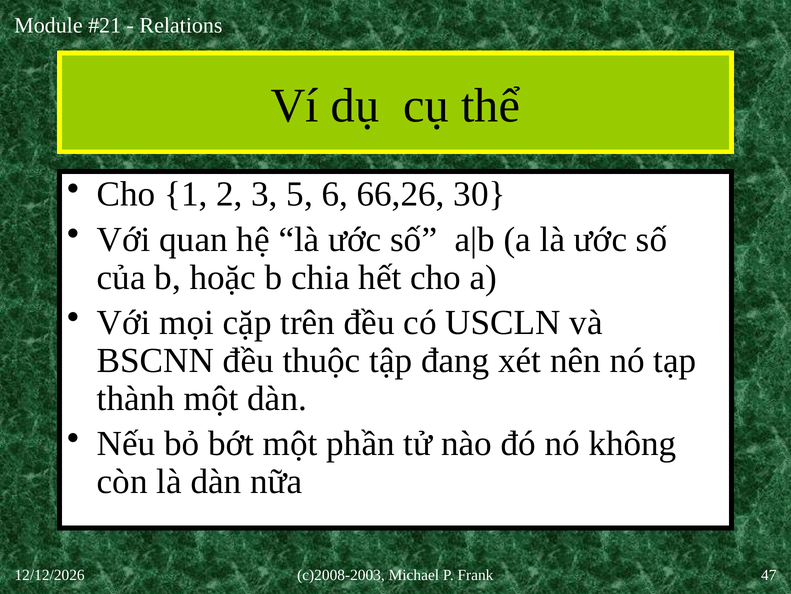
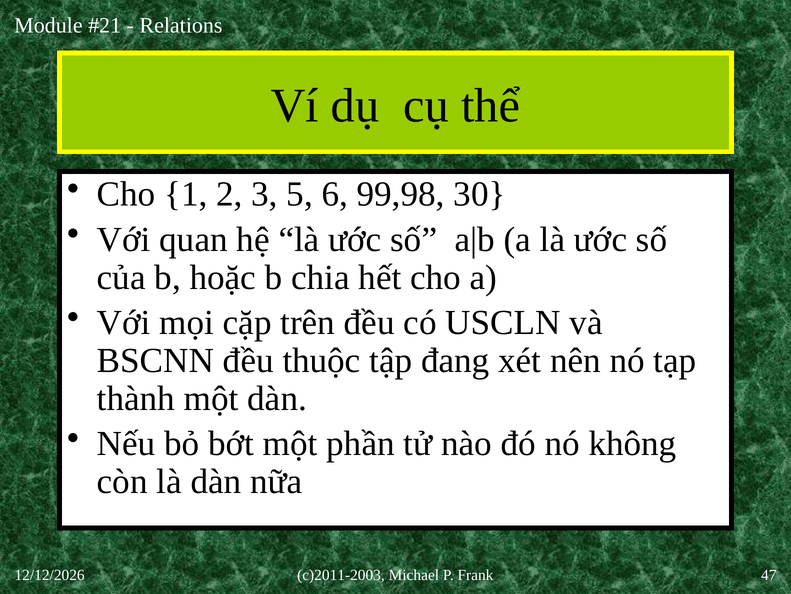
66,26: 66,26 -> 99,98 (401, 194)
c)2008-2003: c)2008-2003 -> c)2011-2003 (341, 575)
